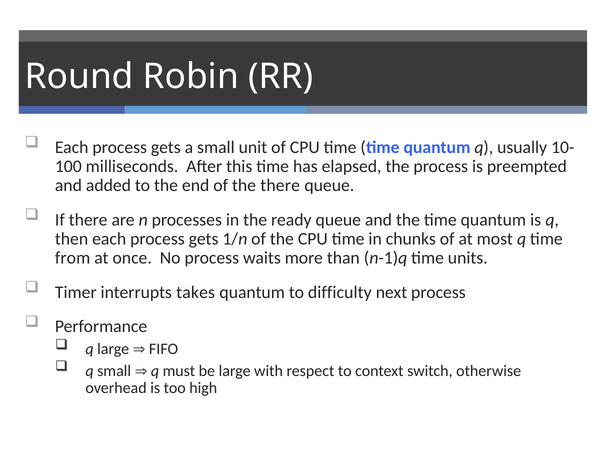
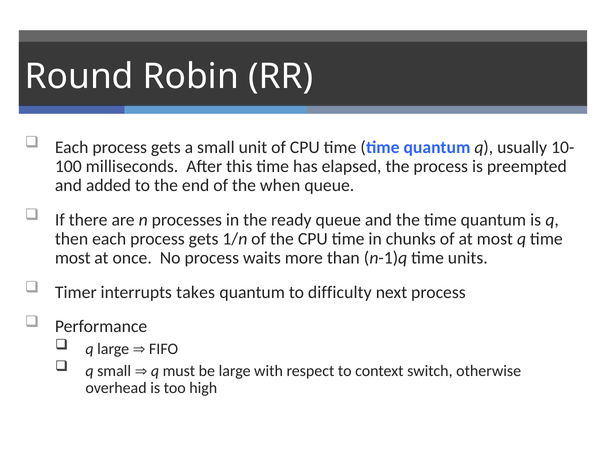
the there: there -> when (280, 185)
from: from -> most (73, 258)
